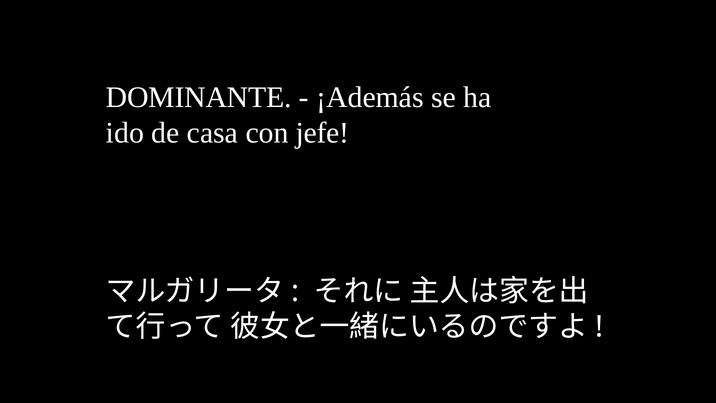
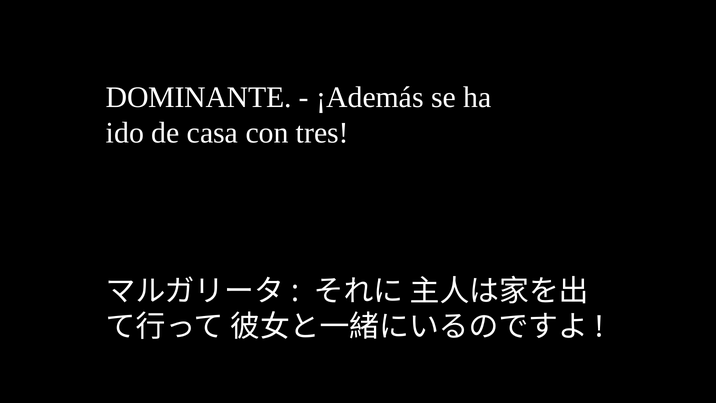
jefe: jefe -> tres (322, 133)
